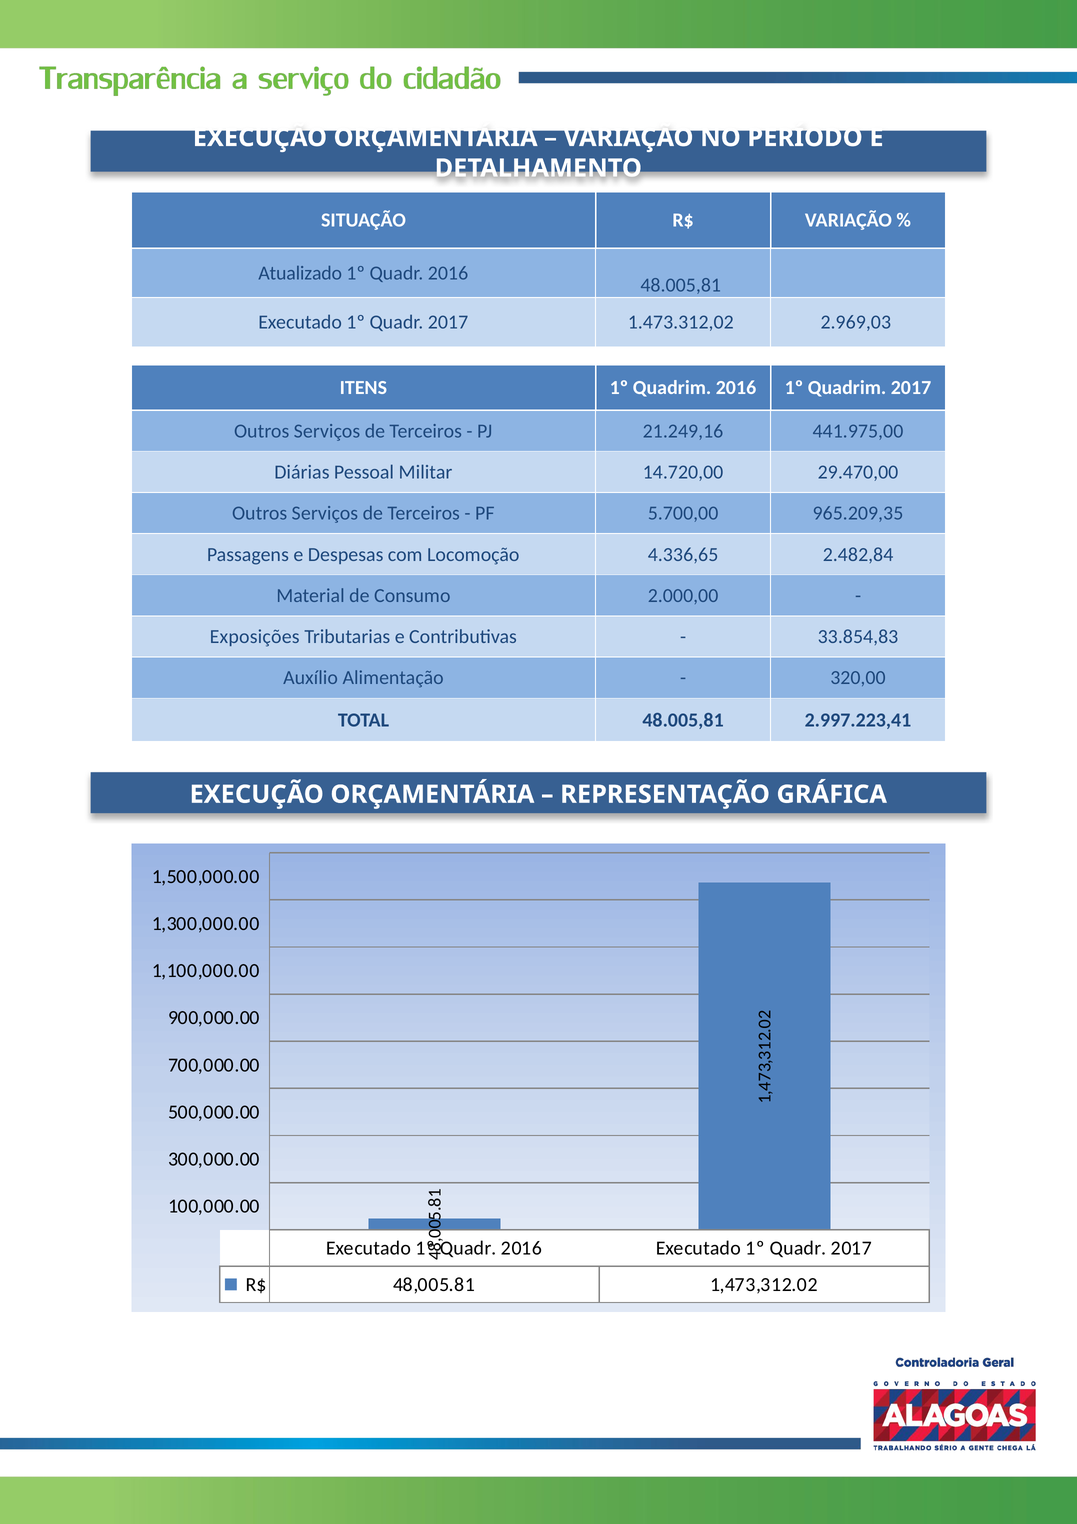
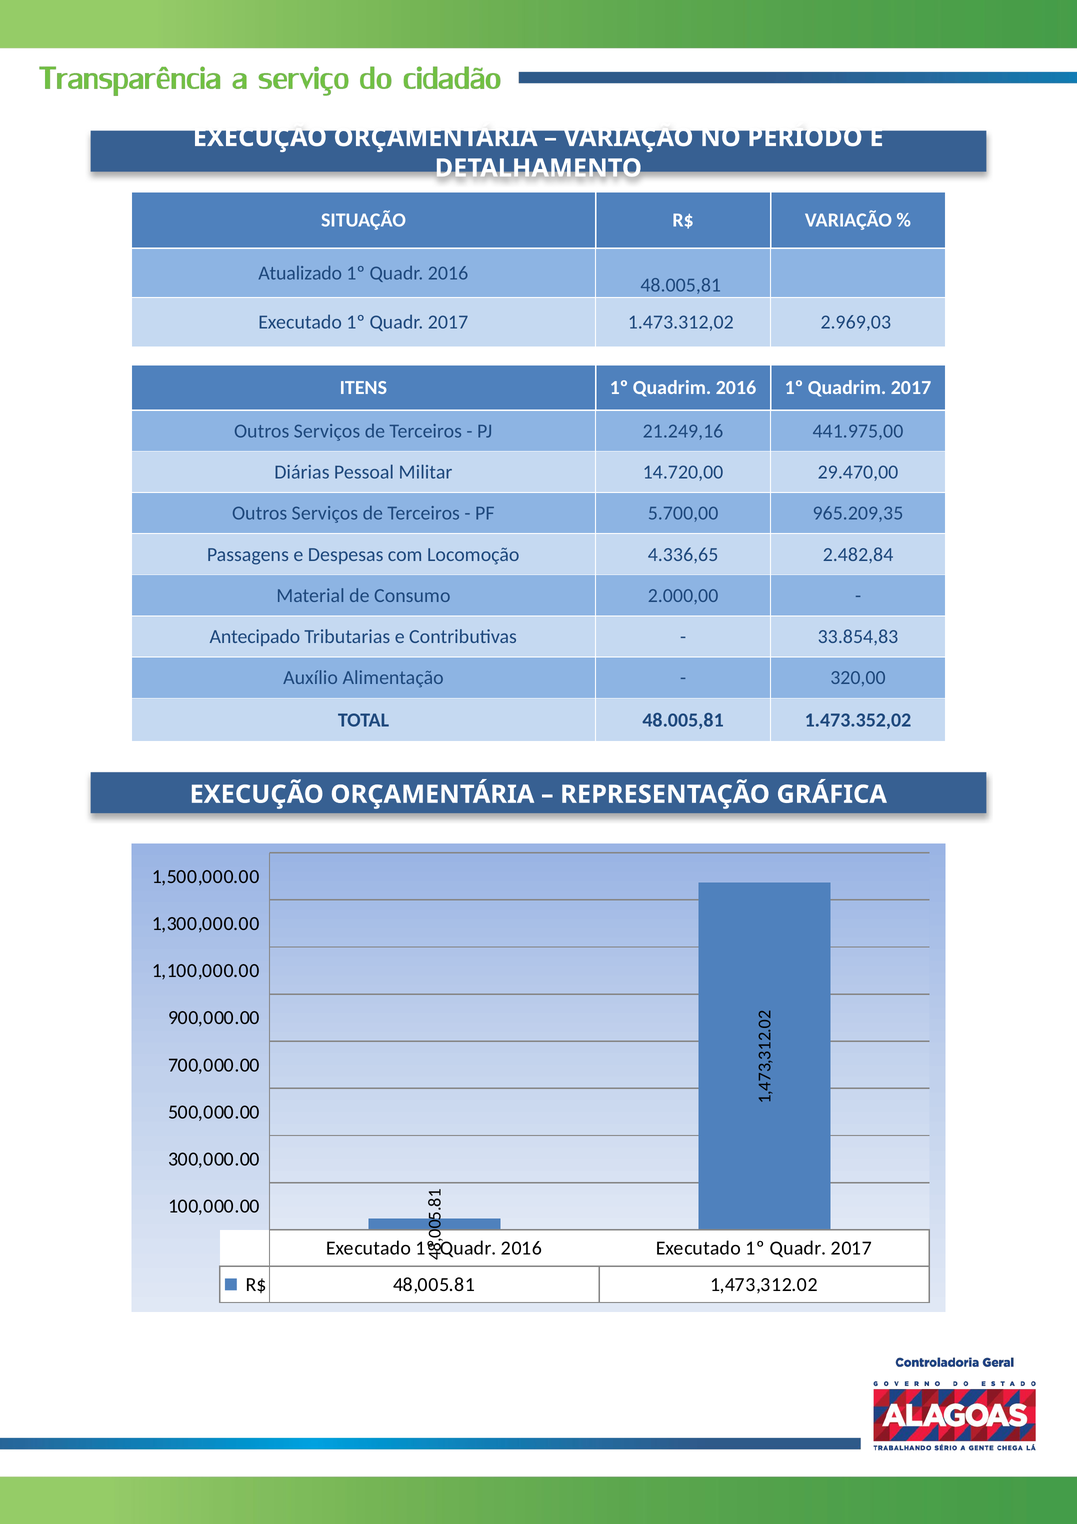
Exposições: Exposições -> Antecipado (255, 636)
2.997.223,41: 2.997.223,41 -> 1.473.352,02 (858, 720)
